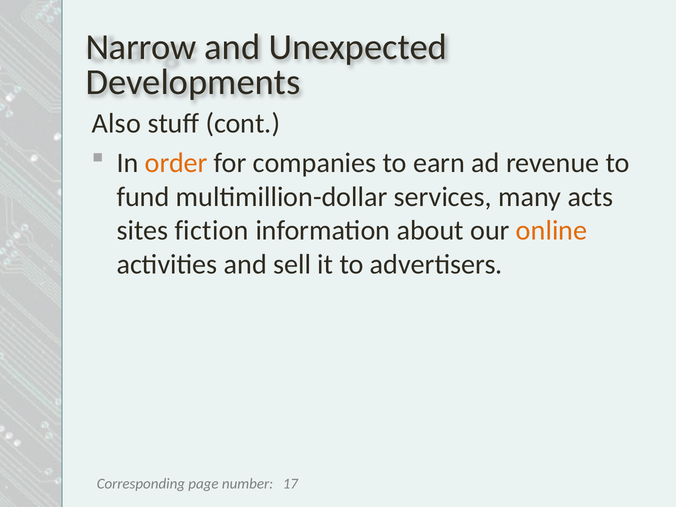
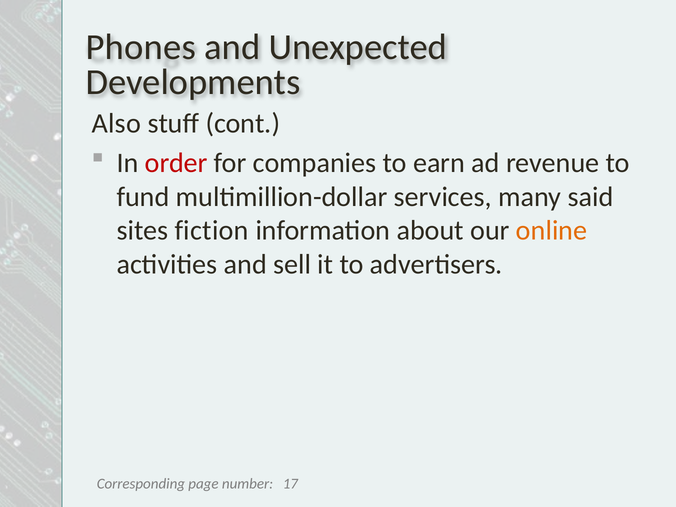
Narrow: Narrow -> Phones (141, 47)
order colour: orange -> red (176, 163)
acts: acts -> said (590, 197)
